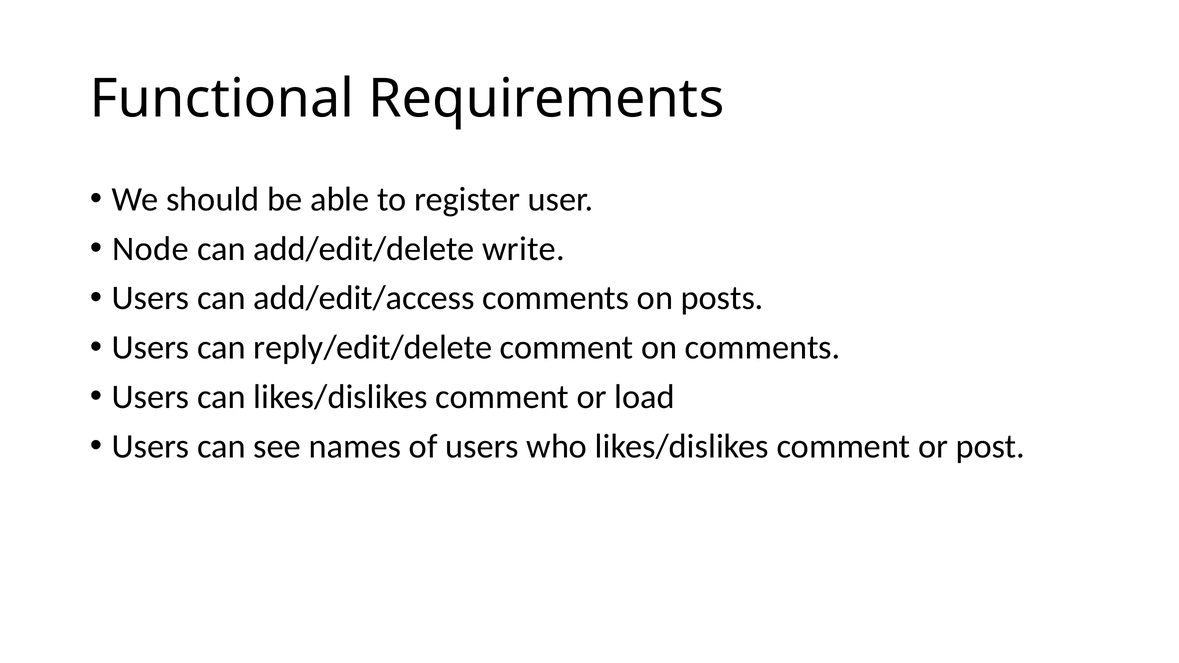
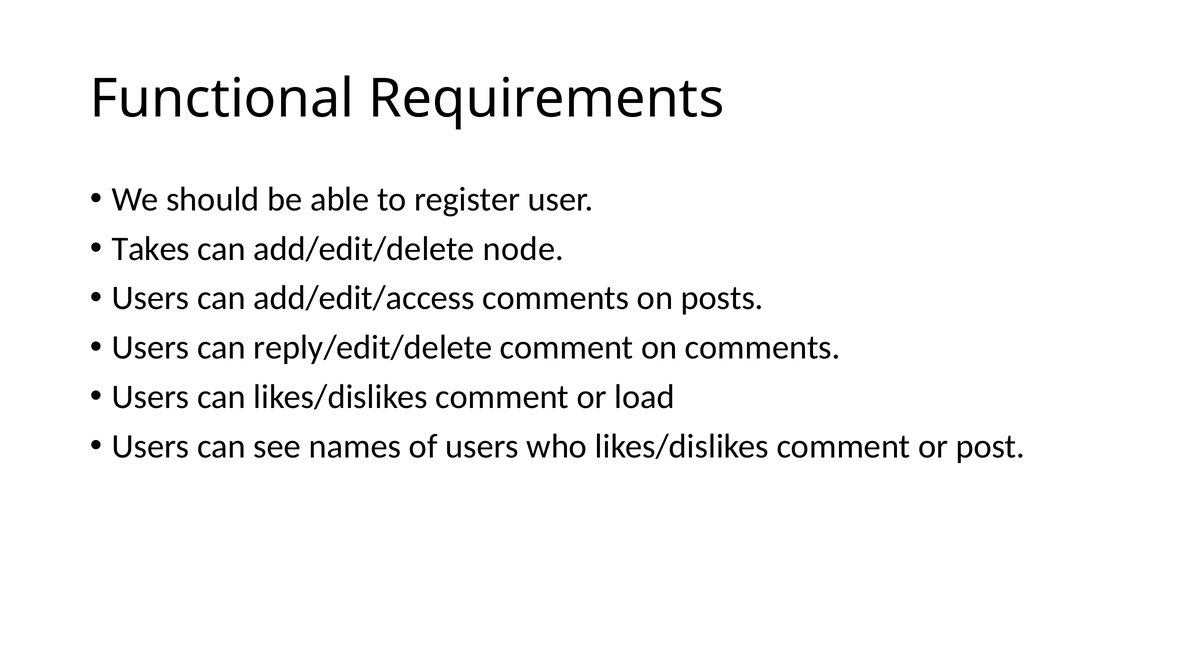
Node: Node -> Takes (151, 249)
write: write -> node (523, 249)
